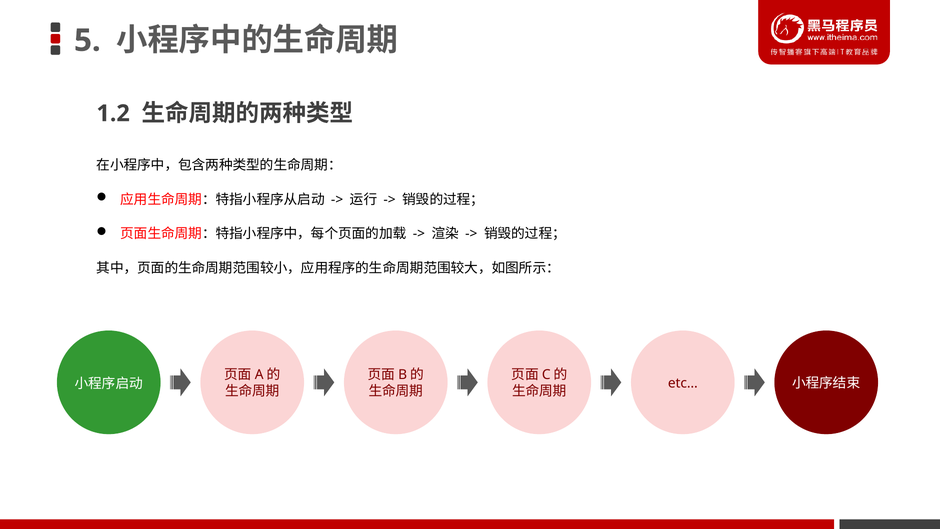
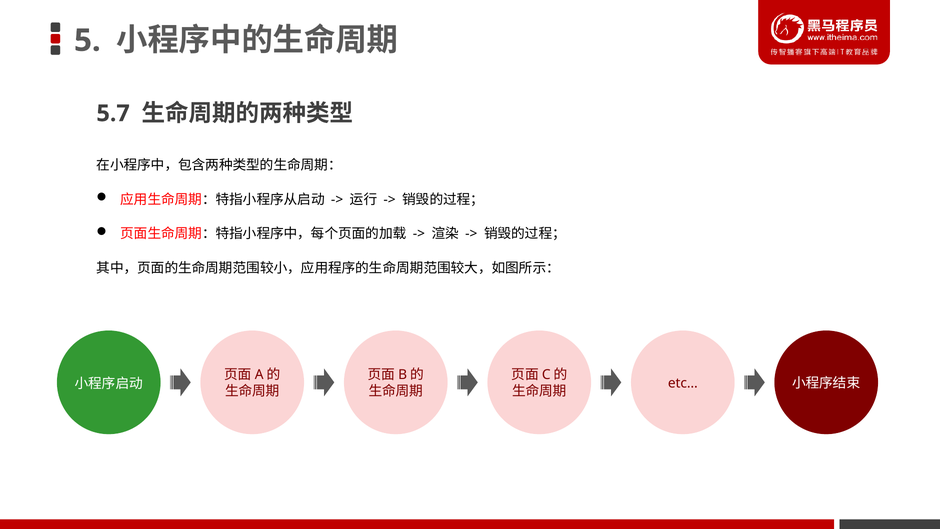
1.2: 1.2 -> 5.7 (113, 113)
